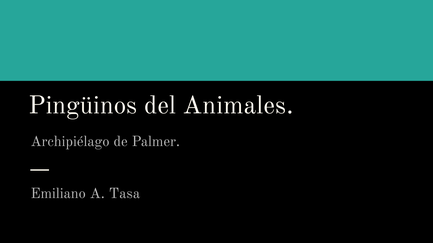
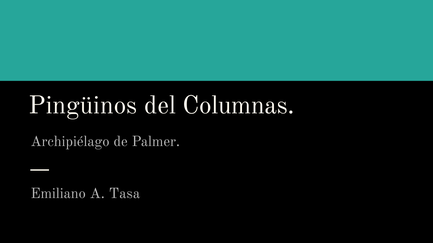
Animales: Animales -> Columnas (238, 105)
